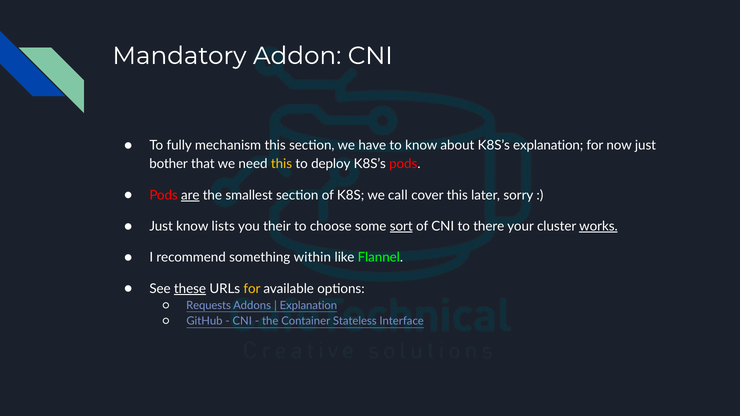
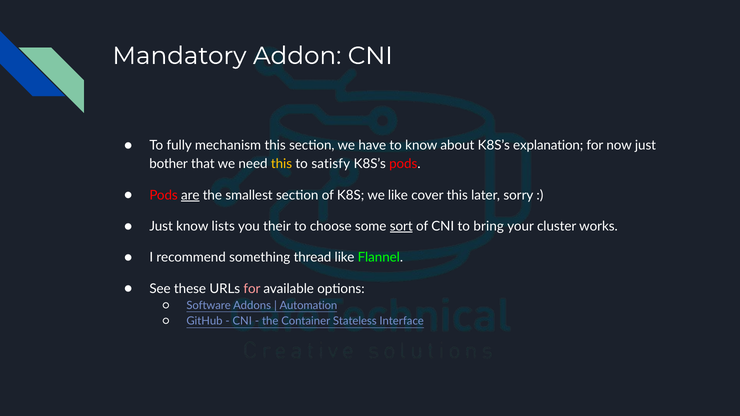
deploy: deploy -> satisfy (331, 164)
we call: call -> like (398, 195)
there: there -> bring (489, 227)
works underline: present -> none (598, 227)
within: within -> thread (312, 258)
these underline: present -> none (190, 289)
for colour: yellow -> pink (252, 289)
Requests: Requests -> Software (209, 306)
Explanation: Explanation -> Automation (308, 306)
